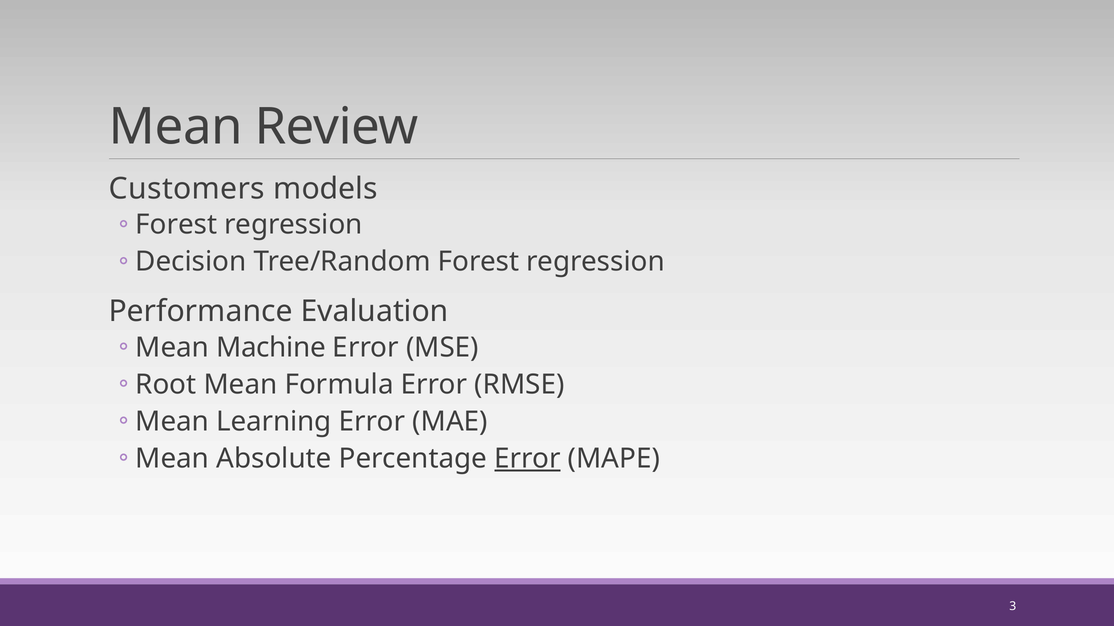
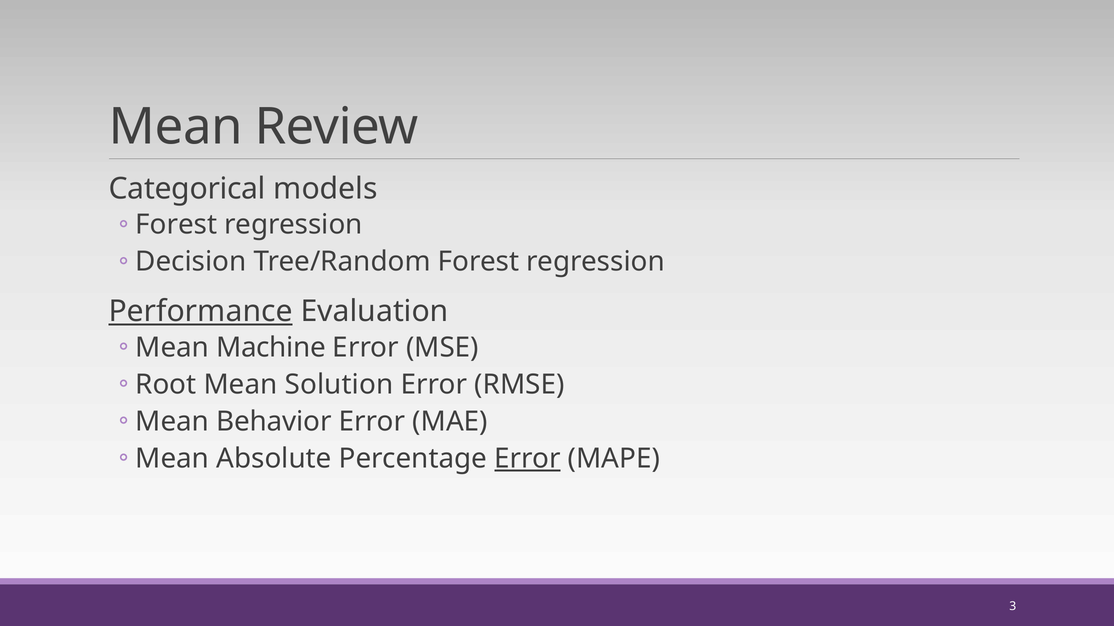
Customers: Customers -> Categorical (187, 189)
Performance underline: none -> present (201, 312)
Formula: Formula -> Solution (339, 385)
Learning: Learning -> Behavior (274, 422)
